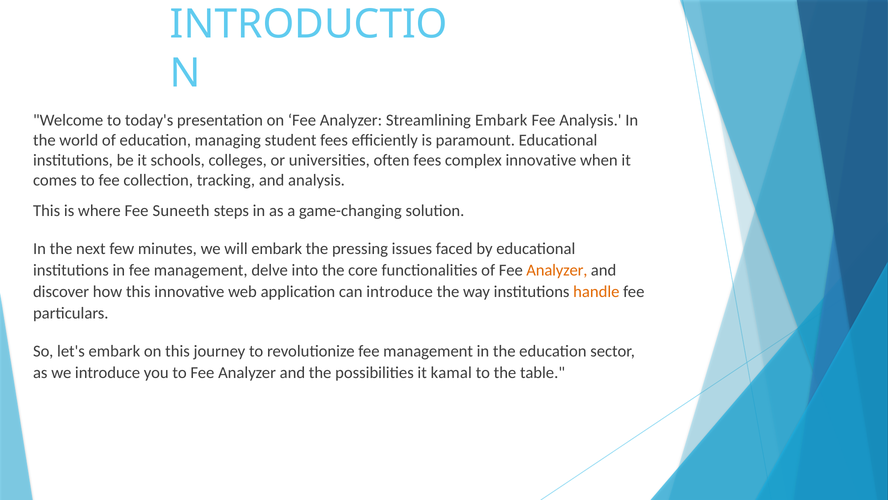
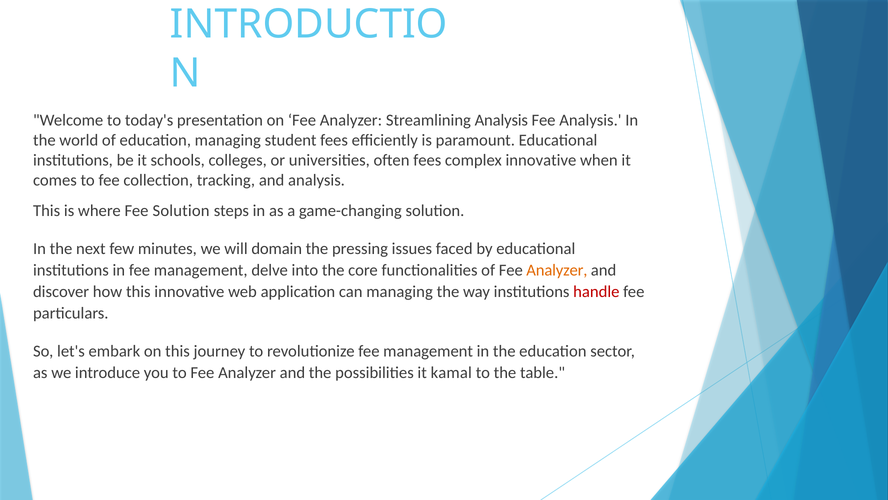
Streamlining Embark: Embark -> Analysis (501, 120)
Fee Suneeth: Suneeth -> Solution (181, 211)
will embark: embark -> domain (277, 249)
can introduce: introduce -> managing (400, 291)
handle colour: orange -> red (596, 291)
